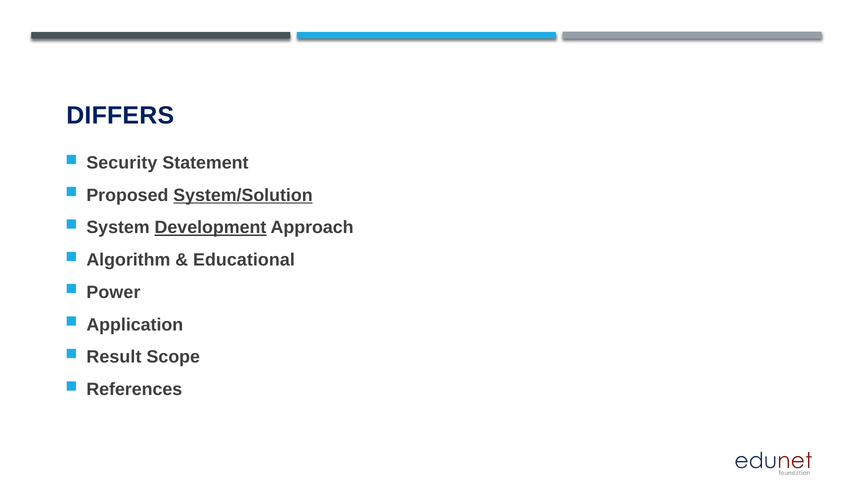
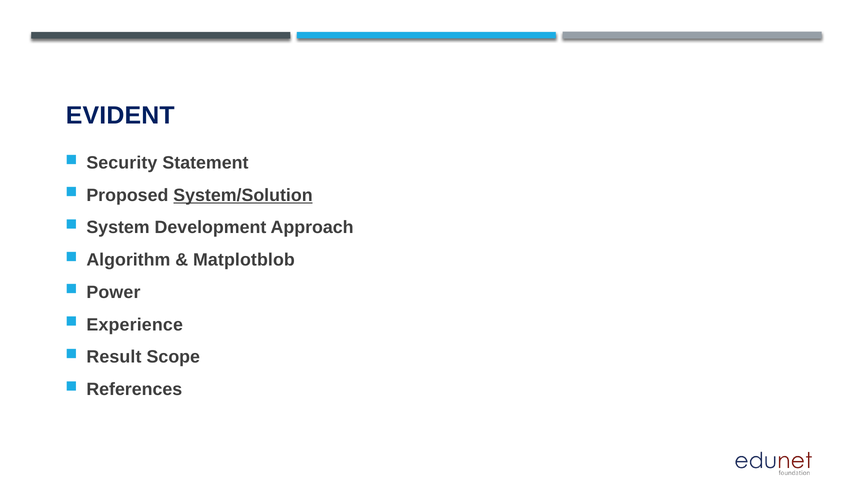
DIFFERS: DIFFERS -> EVIDENT (120, 115)
Development underline: present -> none (210, 228)
Educational: Educational -> Matplotblob (244, 260)
Application: Application -> Experience (135, 325)
